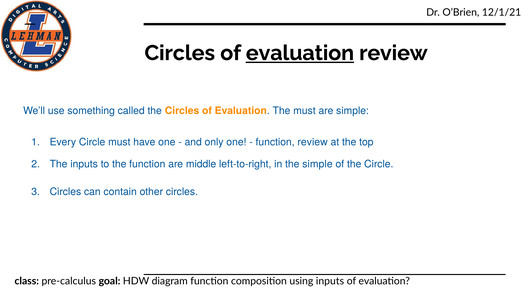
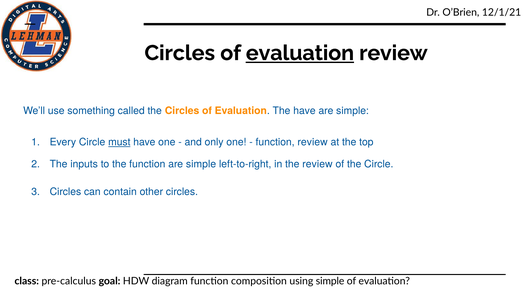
The must: must -> have (304, 111)
must underline: none -> present (119, 142)
function are middle: middle -> simple (201, 164)
the simple: simple -> review (317, 164)
inputs: inputs -> simple (330, 281)
